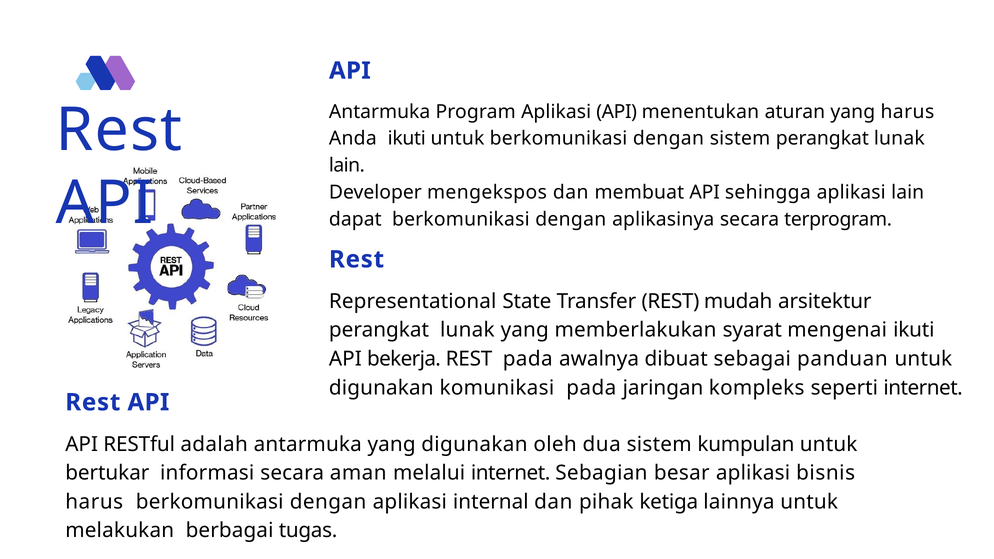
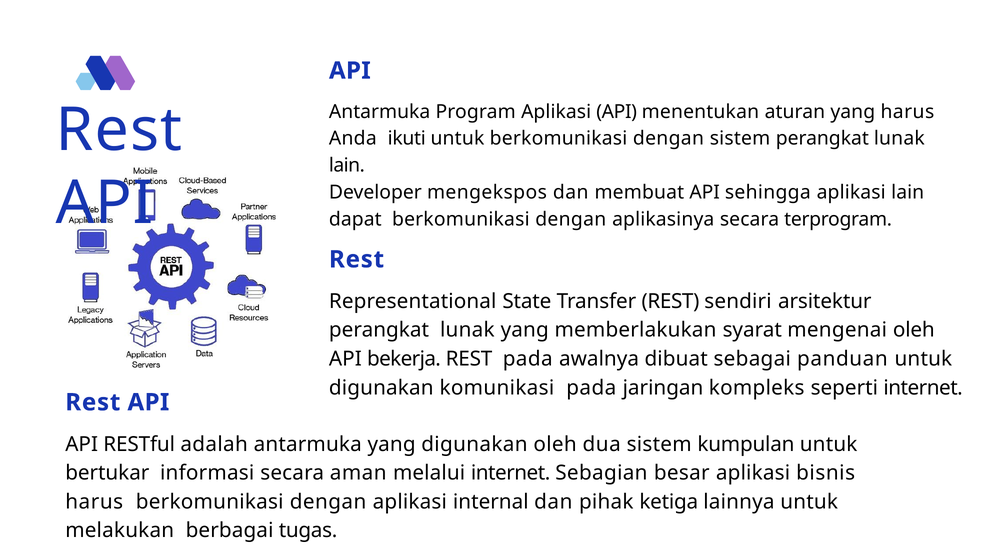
mudah: mudah -> sendiri (738, 301)
mengenai ikuti: ikuti -> oleh (914, 330)
